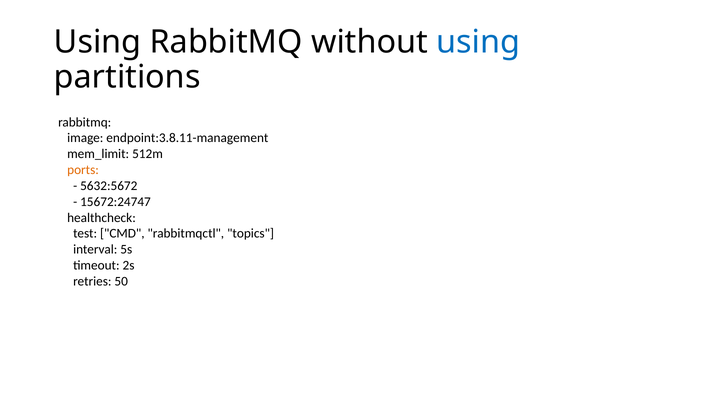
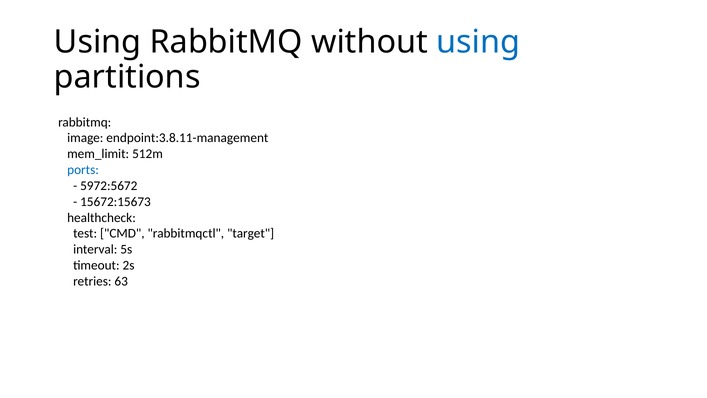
ports colour: orange -> blue (83, 170)
5632:5672: 5632:5672 -> 5972:5672 (109, 186)
15672:24747: 15672:24747 -> 15672:15673 (115, 202)
topics: topics -> target (251, 233)
50: 50 -> 63 (121, 281)
